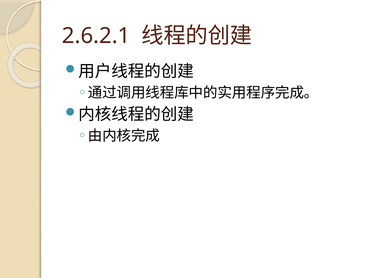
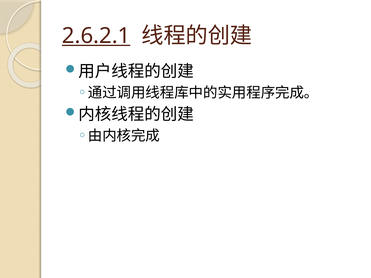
2.6.2.1 underline: none -> present (96, 36)
